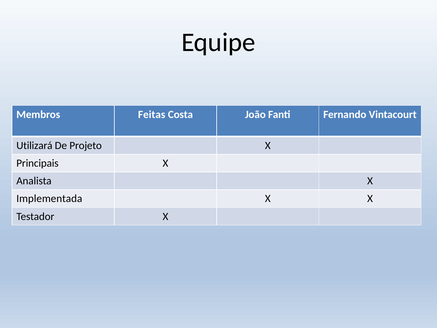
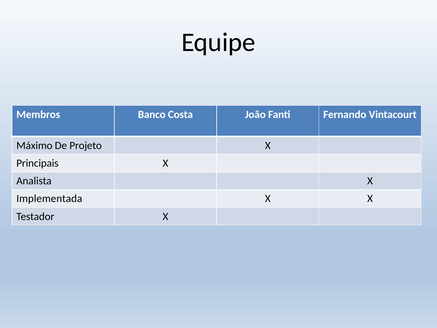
Feitas: Feitas -> Banco (152, 114)
Utilizará: Utilizará -> Máximo (34, 145)
